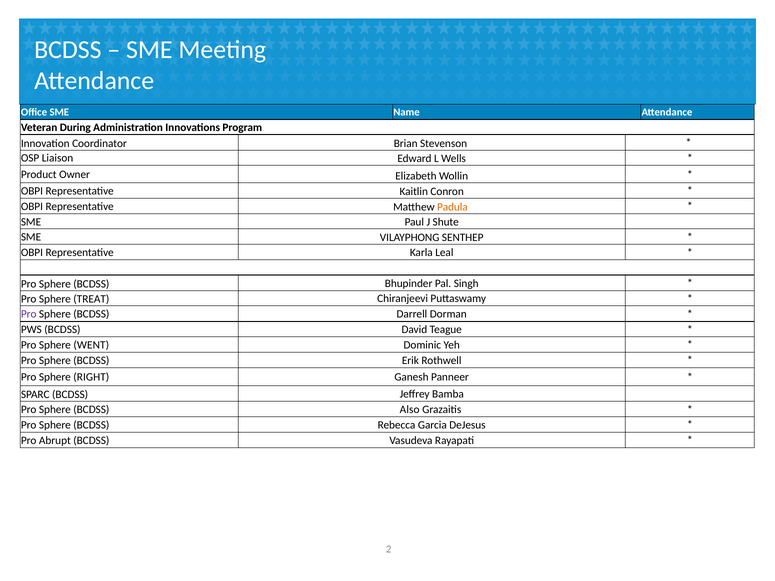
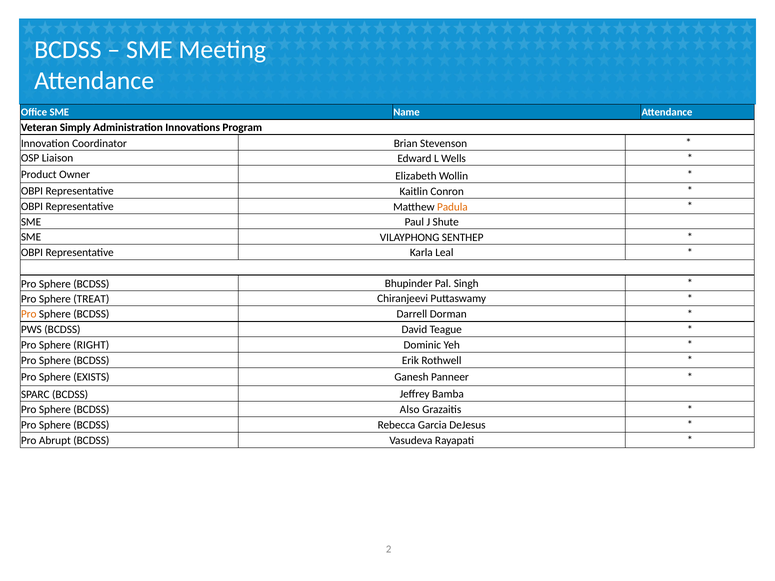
During: During -> Simply (75, 128)
Pro colour: purple -> orange (29, 314)
WENT: WENT -> RIGHT (91, 345)
RIGHT: RIGHT -> EXISTS (91, 377)
